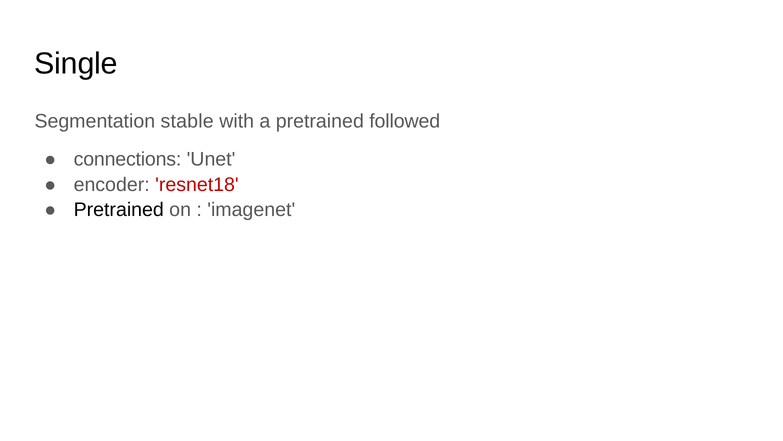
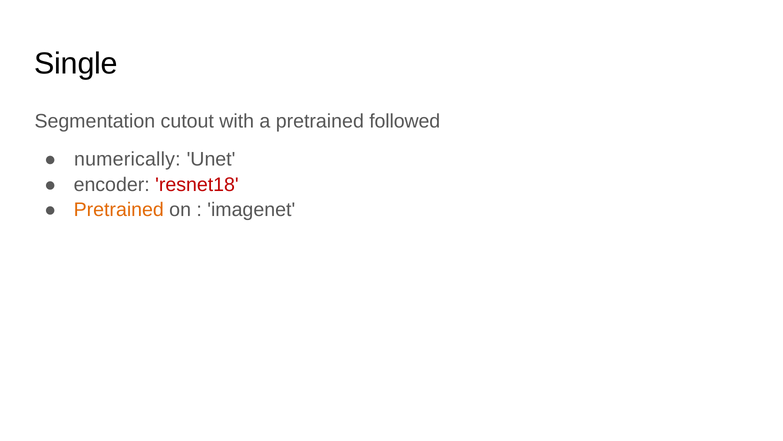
stable: stable -> cutout (187, 121)
connections: connections -> numerically (127, 159)
Pretrained colour: black -> orange (119, 210)
